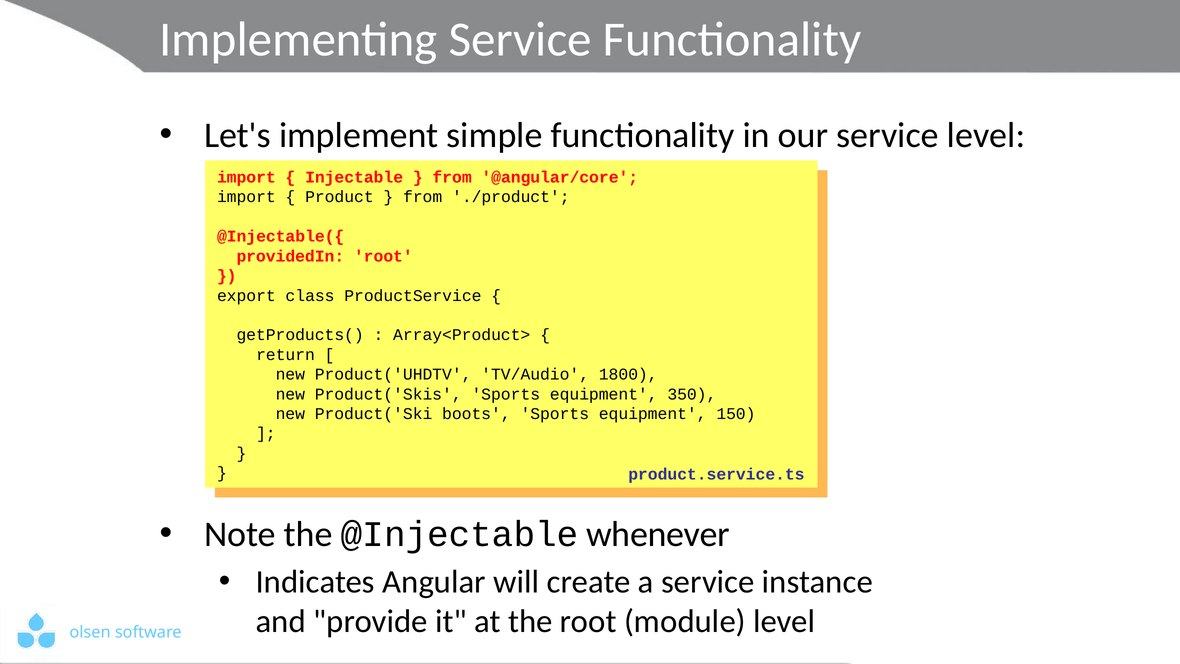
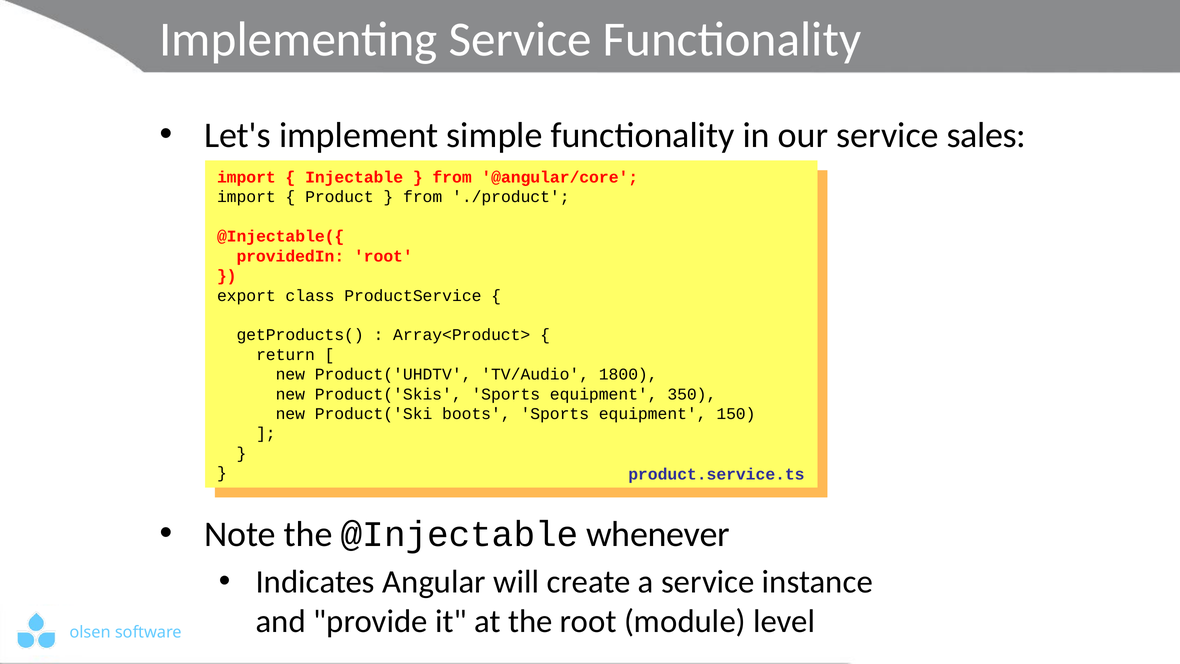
service level: level -> sales (986, 135)
